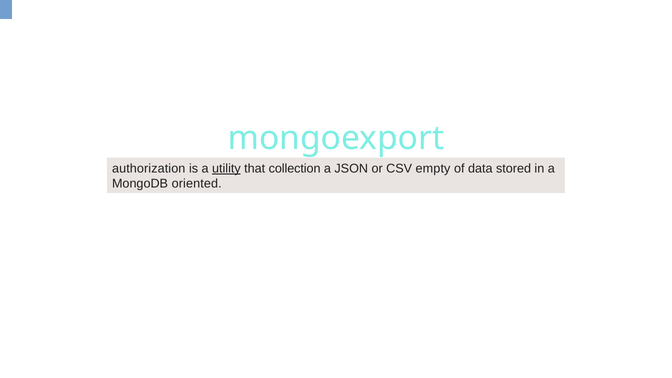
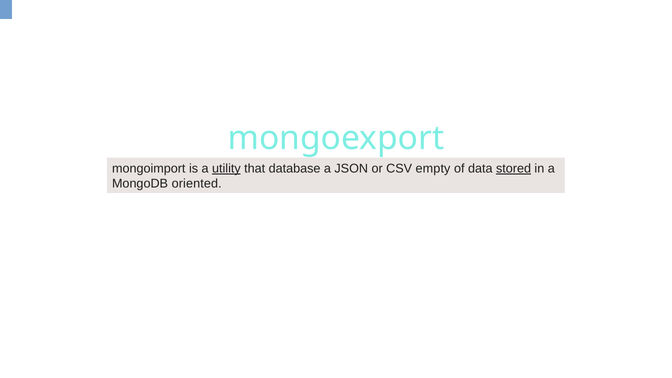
authorization: authorization -> mongoimport (149, 169)
collection: collection -> database (295, 169)
stored underline: none -> present (514, 169)
